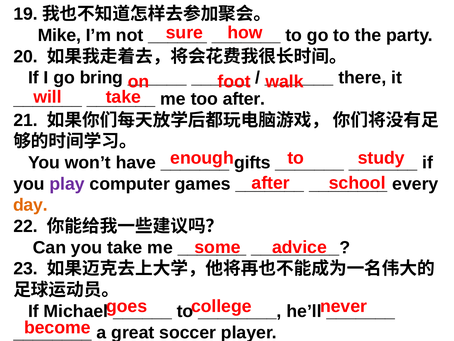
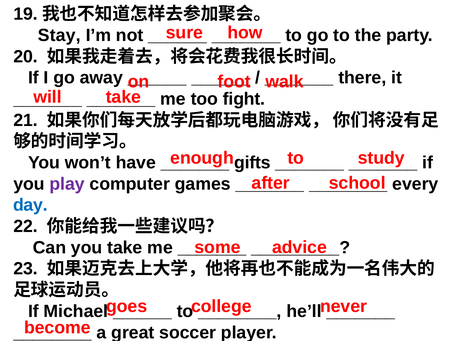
Mike: Mike -> Stay (59, 35)
bring: bring -> away (101, 78)
too after: after -> fight (244, 99)
day colour: orange -> blue (30, 205)
